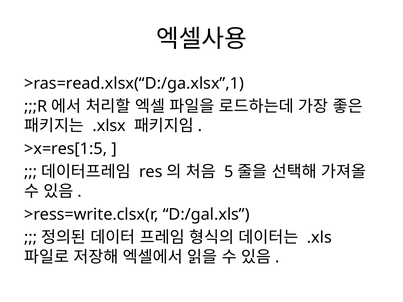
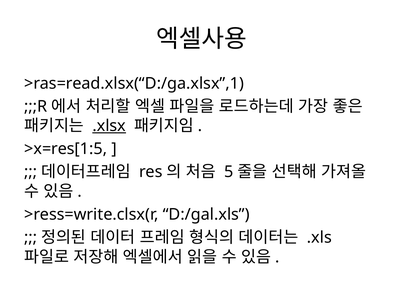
.xlsx underline: none -> present (109, 126)
